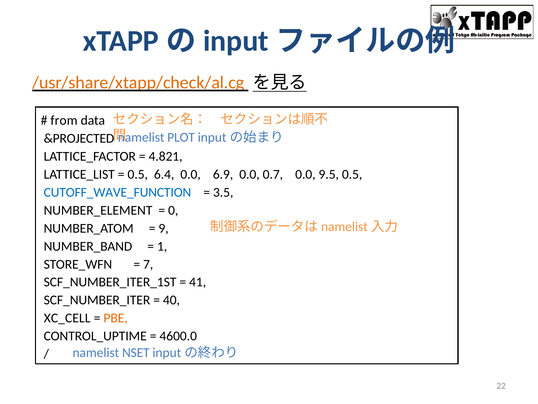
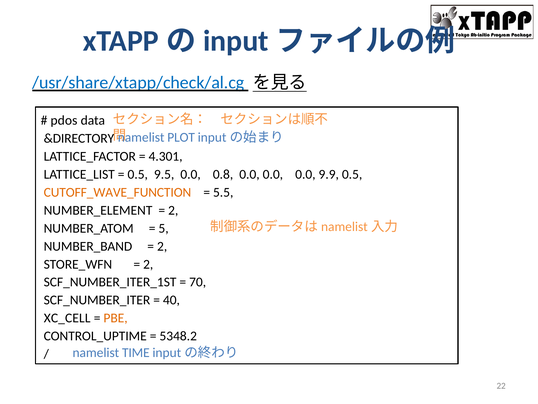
/usr/share/xtapp/check/al.cg colour: orange -> blue (138, 83)
from: from -> pdos (64, 120)
&PROJECTED: &PROJECTED -> &DIRECTORY (79, 138)
4.821: 4.821 -> 4.301 (166, 156)
6.4: 6.4 -> 9.5 (164, 174)
6.9: 6.9 -> 0.8 (223, 174)
0.7: 0.7 -> 0.0 (273, 174)
9.5: 9.5 -> 9.9 (329, 174)
CUTOFF_WAVE_FUNCTION colour: blue -> orange (117, 192)
3.5: 3.5 -> 5.5 (223, 192)
0: 0 -> 2 (173, 210)
9: 9 -> 5 (164, 228)
1: 1 -> 2 (162, 246)
7: 7 -> 2 (148, 264)
41: 41 -> 70 (198, 282)
4600.0: 4600.0 -> 5348.2 (178, 336)
NSET: NSET -> TIME (136, 352)
